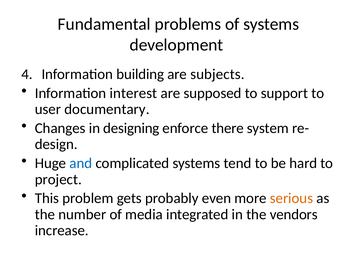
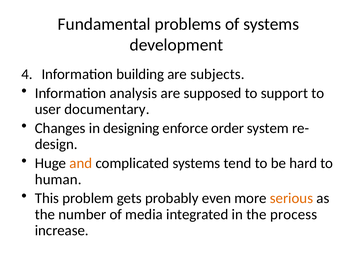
interest: interest -> analysis (133, 93)
there: there -> order (228, 128)
and colour: blue -> orange (81, 163)
project: project -> human (58, 179)
vendors: vendors -> process (294, 214)
